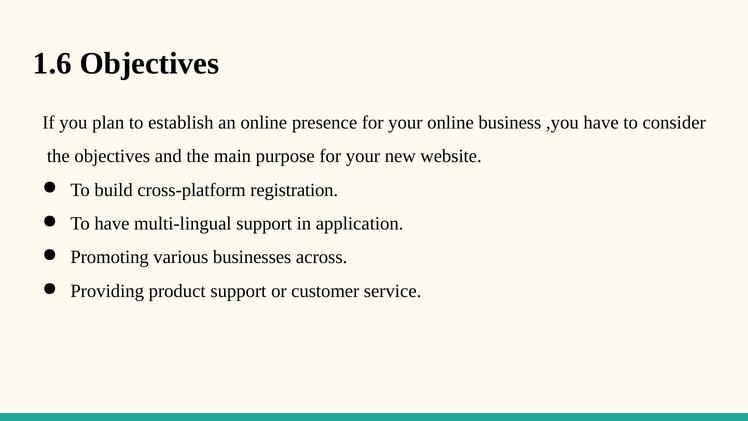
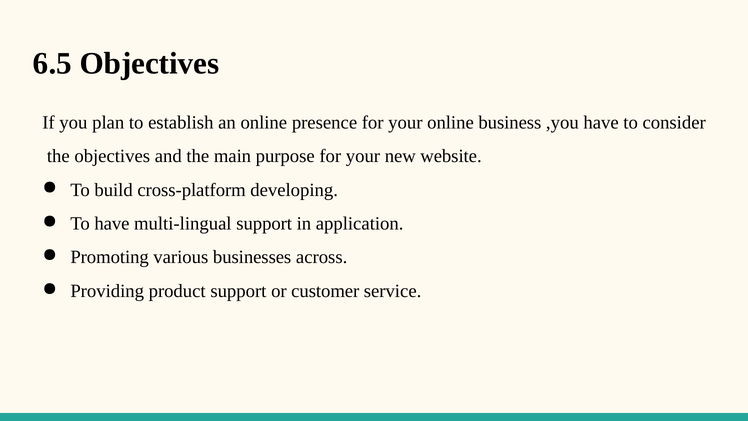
1.6: 1.6 -> 6.5 (52, 64)
registration: registration -> developing (294, 190)
